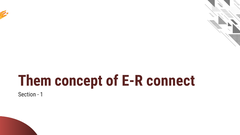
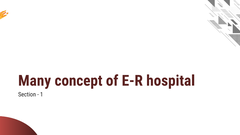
Them: Them -> Many (35, 81)
connect: connect -> hospital (171, 81)
